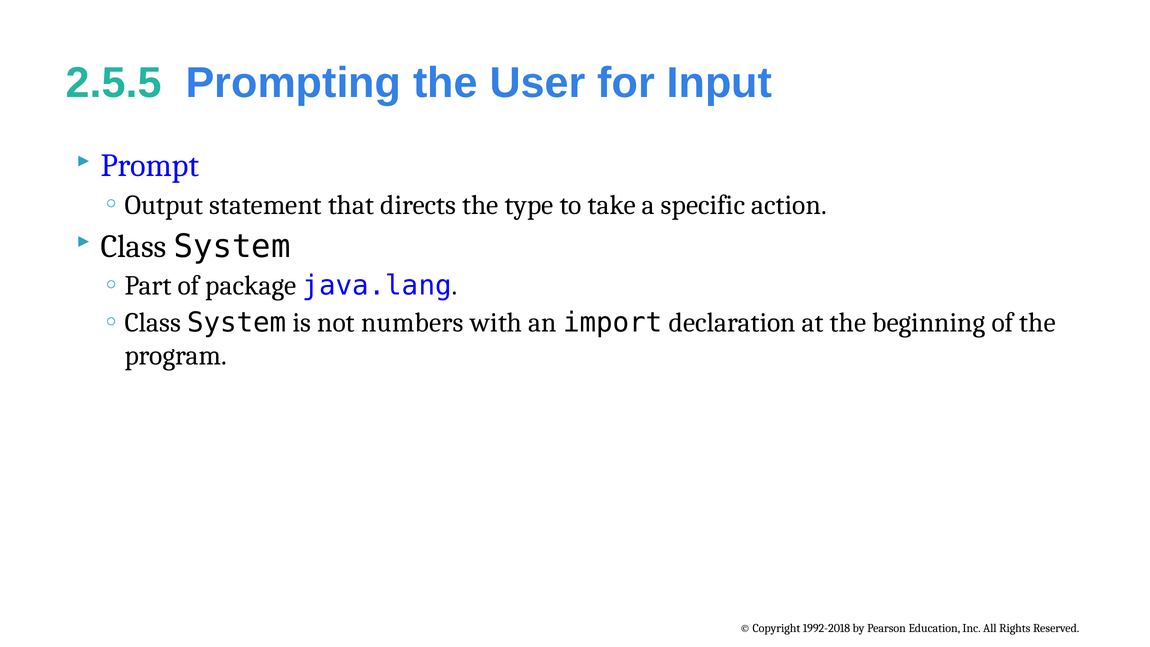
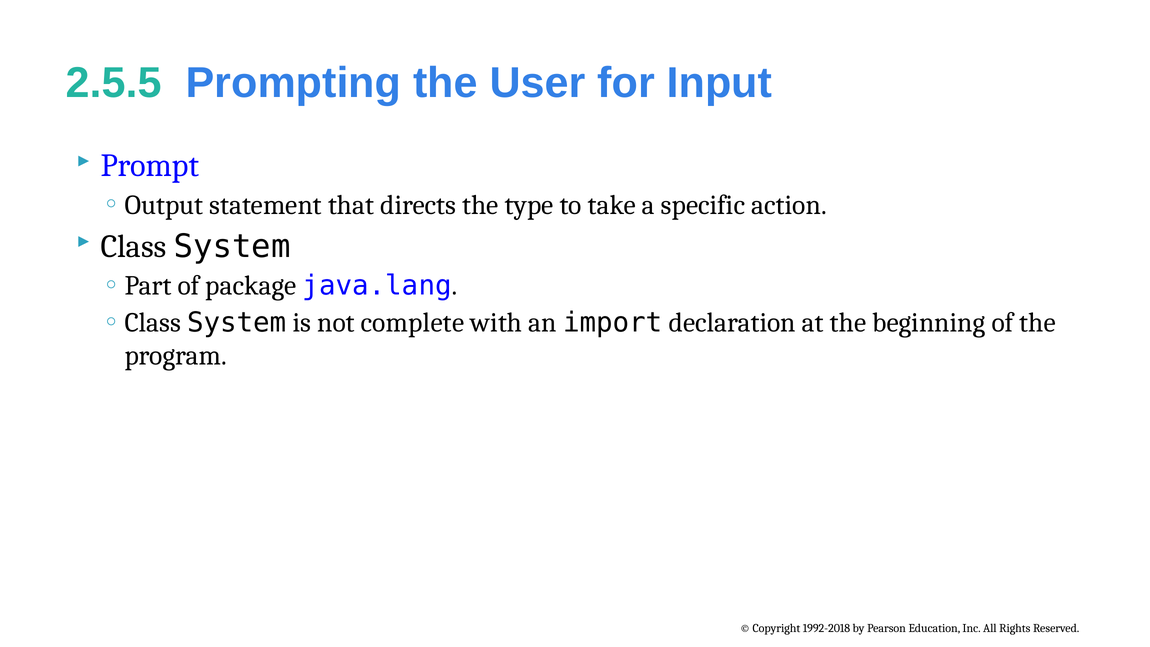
numbers: numbers -> complete (412, 323)
